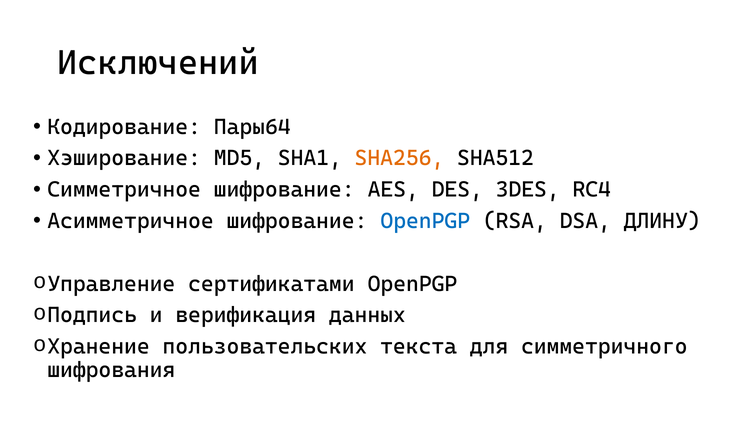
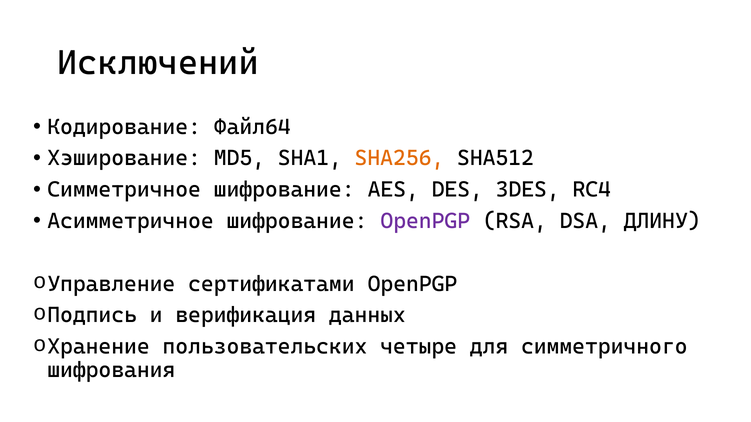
Пары64: Пары64 -> Файл64 (252, 127)
OpenPGP colour: blue -> purple (425, 221)
текста: текста -> четыре (419, 347)
